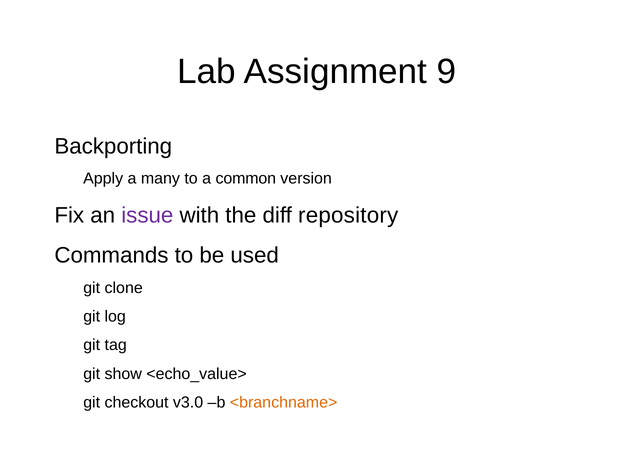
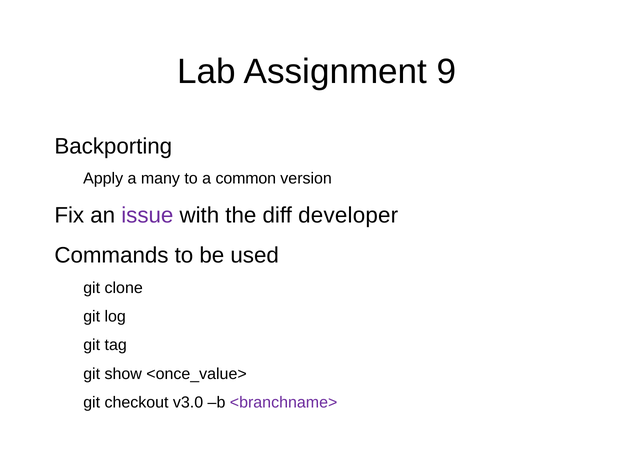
repository: repository -> developer (348, 215)
<echo_value>: <echo_value> -> <once_value> (197, 374)
<branchname> colour: orange -> purple (284, 403)
